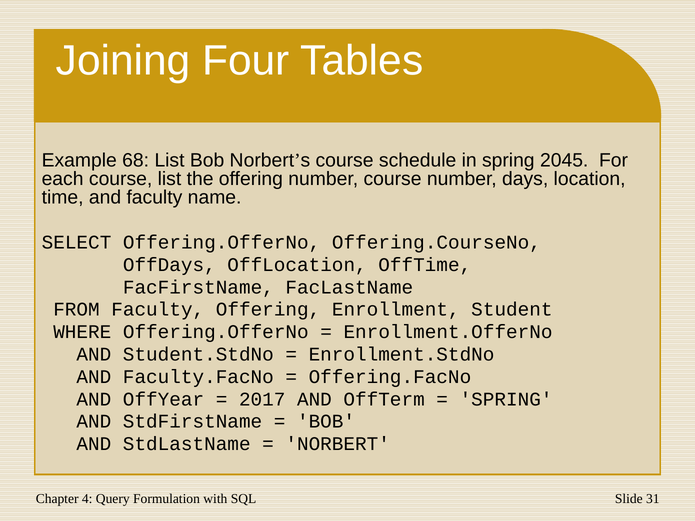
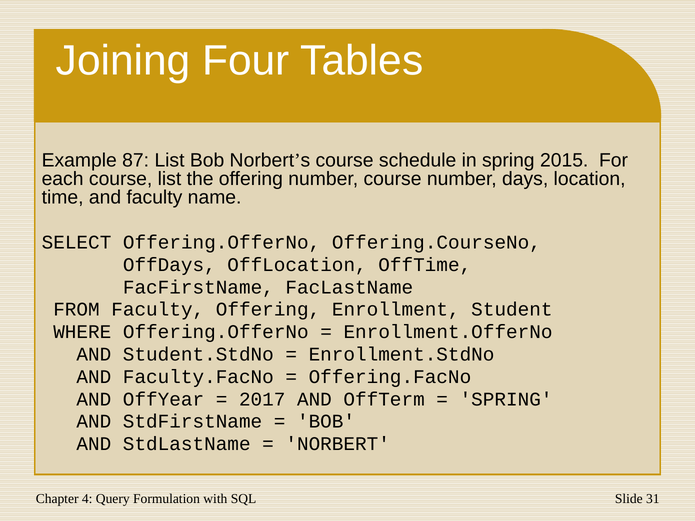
68: 68 -> 87 (136, 161)
2045: 2045 -> 2015 (564, 161)
